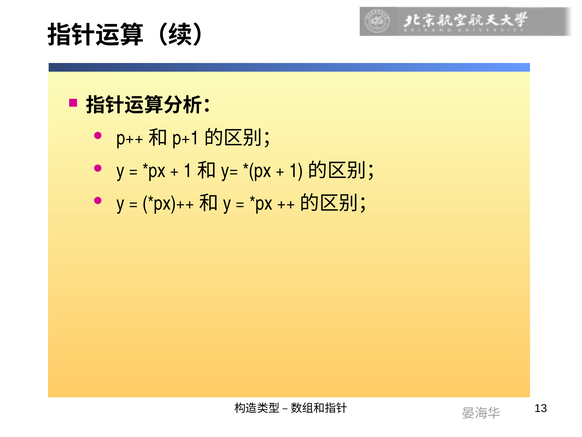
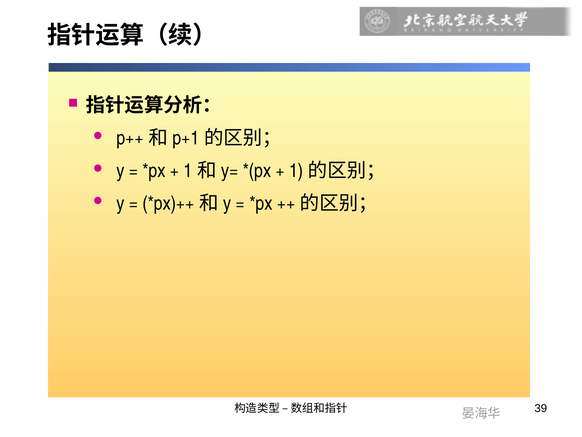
13: 13 -> 39 (541, 408)
